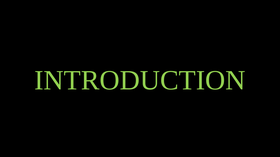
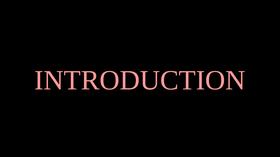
INTRODUCTION colour: light green -> pink (140, 81)
